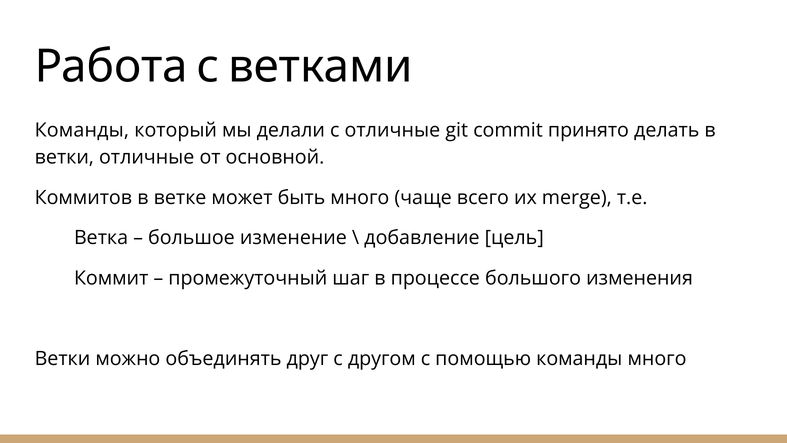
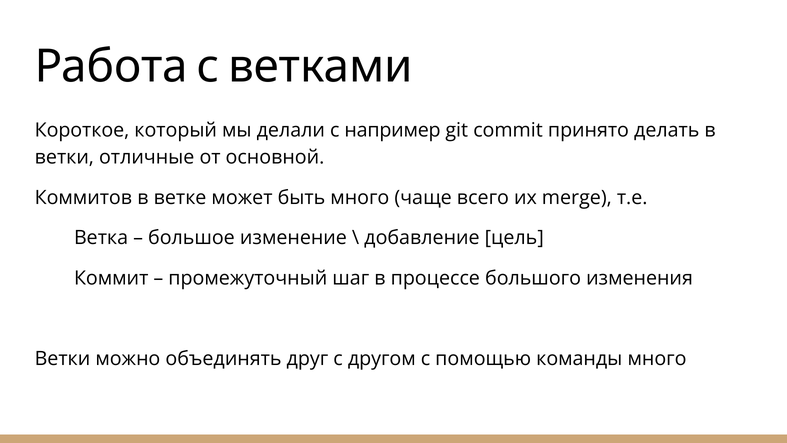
Команды: Команды -> Короткое (82, 130)
с отличные: отличные -> например (393, 130)
